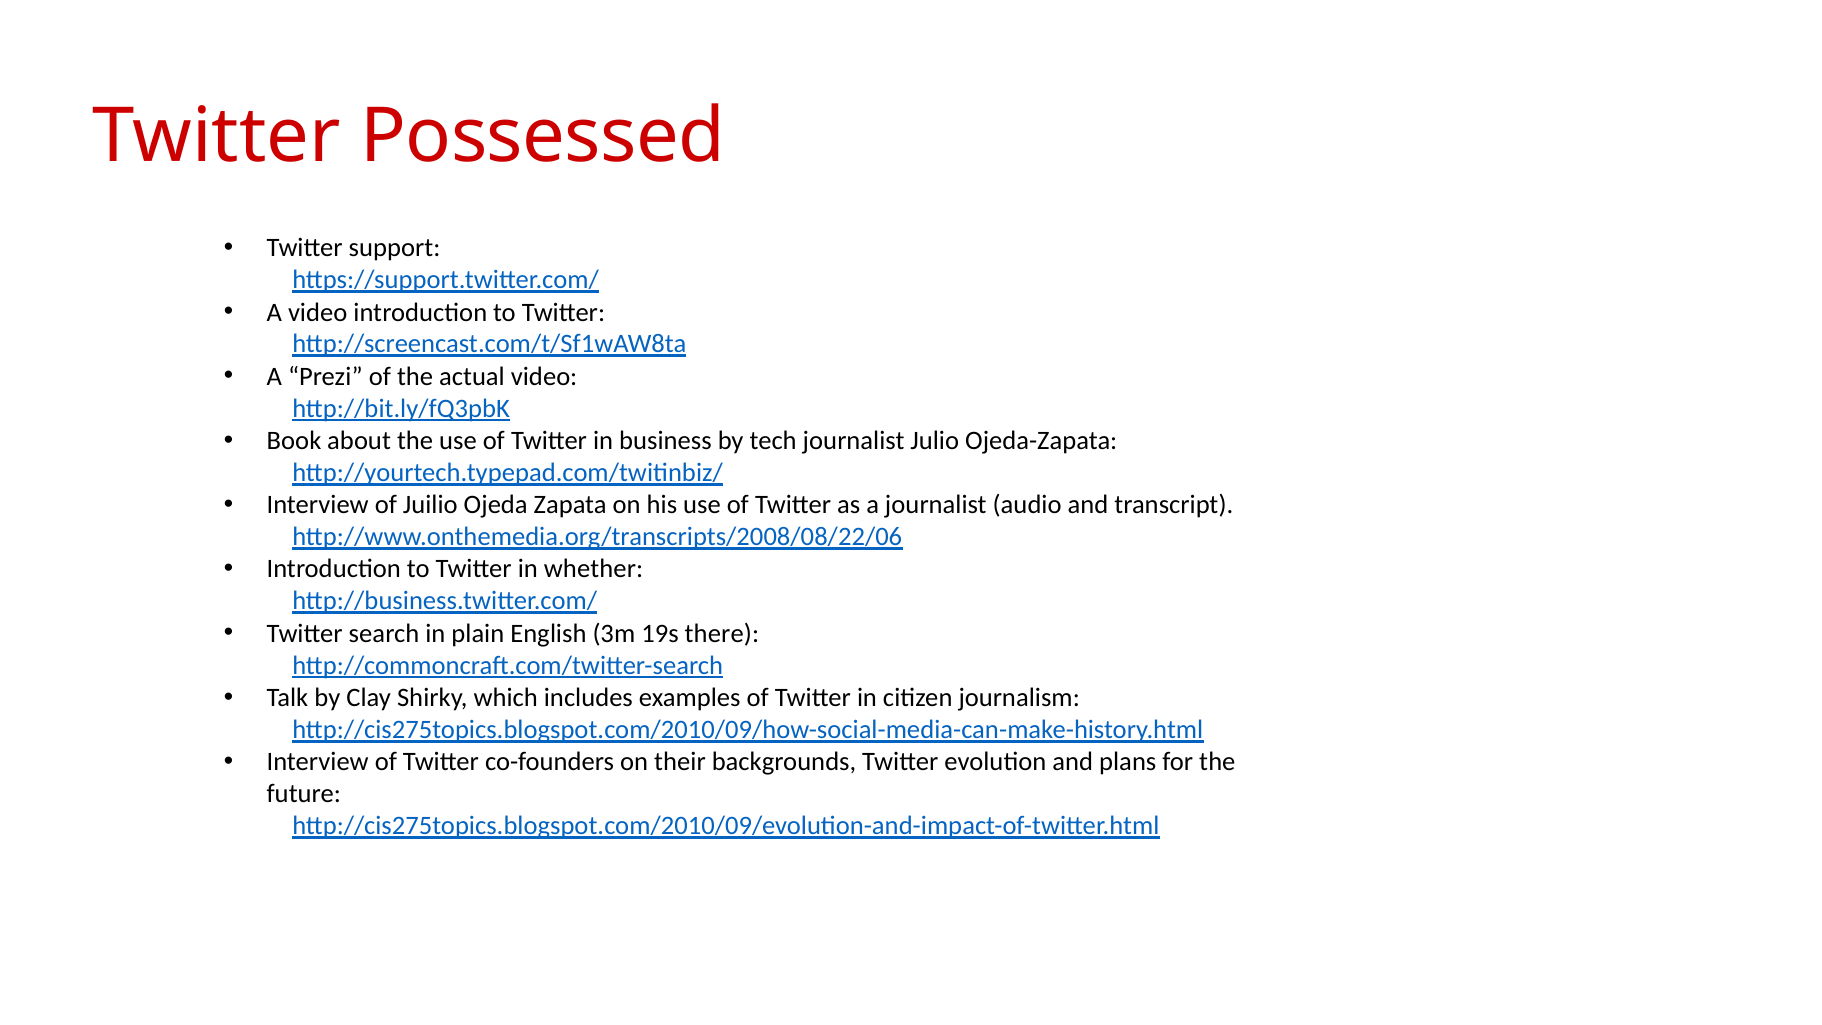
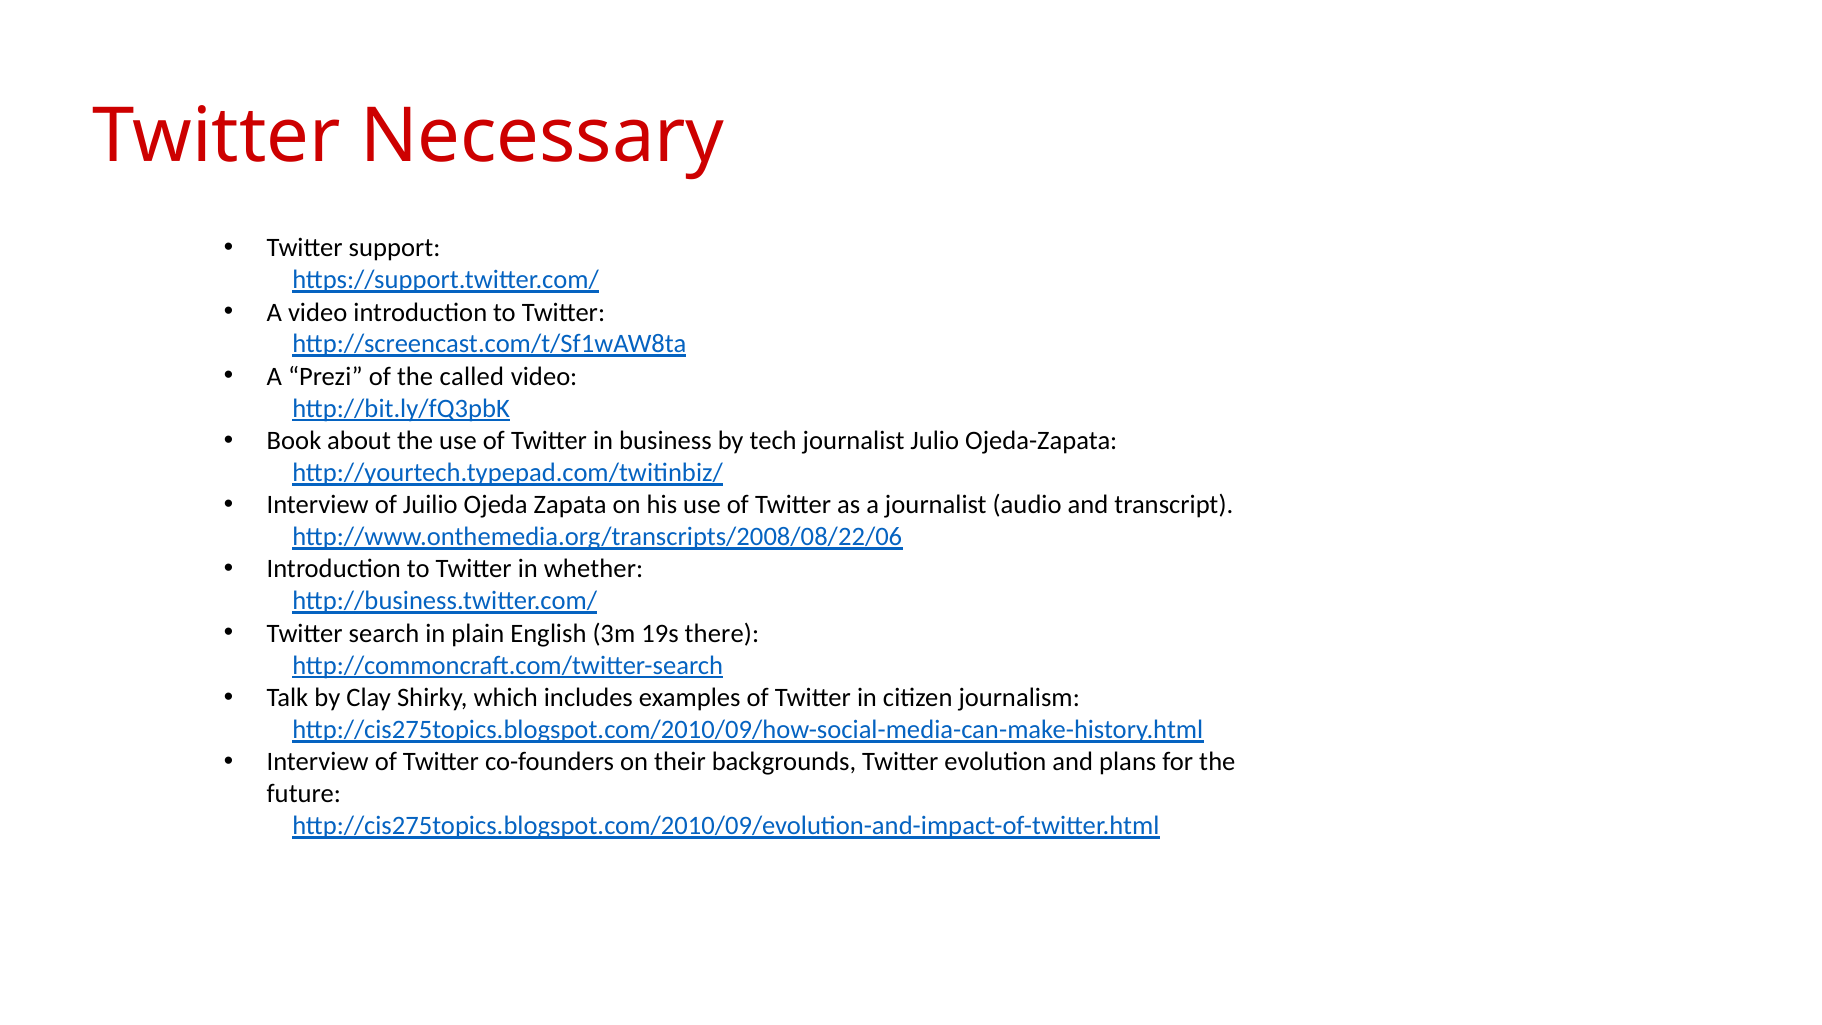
Possessed: Possessed -> Necessary (543, 137)
actual: actual -> called (472, 376)
